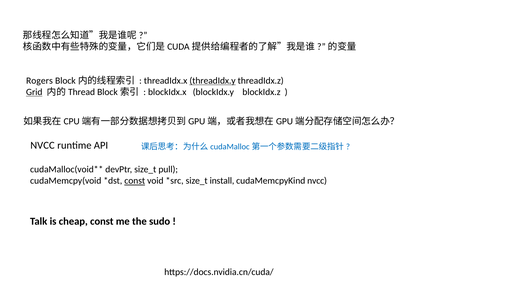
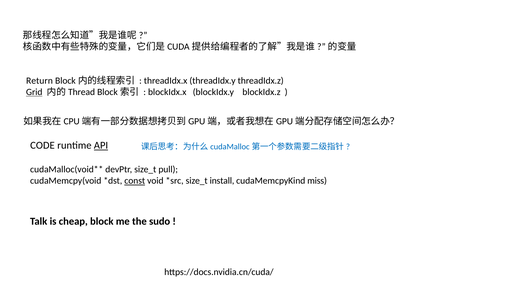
Rogers: Rogers -> Return (39, 81)
threadIdx.y underline: present -> none (213, 81)
NVCC: NVCC -> CODE (42, 146)
API underline: none -> present (101, 146)
cudaMemcpyKind nvcc: nvcc -> miss (317, 181)
cheap const: const -> block (102, 221)
